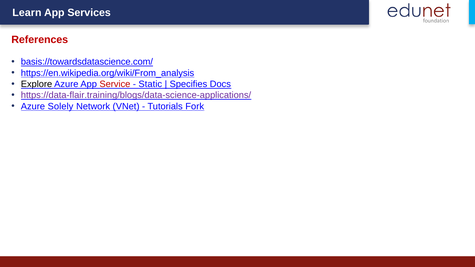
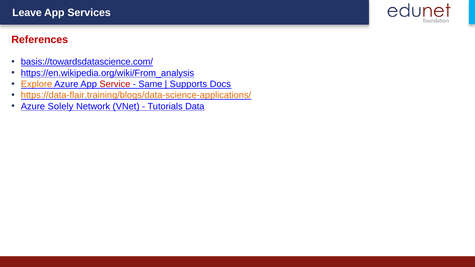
Learn: Learn -> Leave (27, 13)
Explore colour: black -> orange (37, 84)
Static: Static -> Same (150, 84)
Specifies: Specifies -> Supports (188, 84)
https://data-flair.training/blogs/data-science-applications/ colour: purple -> orange (136, 95)
Fork: Fork -> Data (195, 106)
